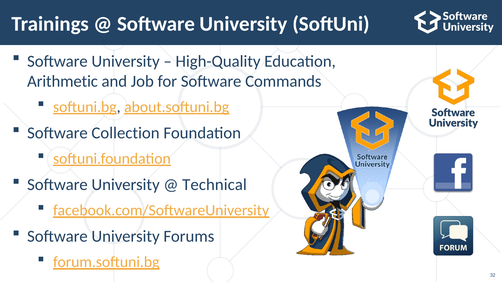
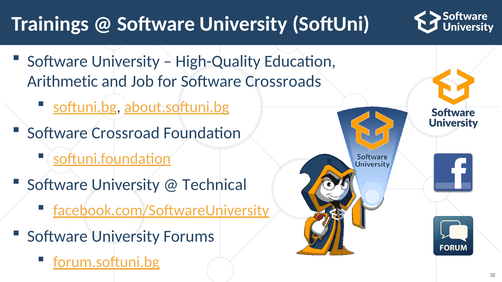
Commands: Commands -> Crossroads (283, 81)
Collection: Collection -> Crossroad (126, 133)
